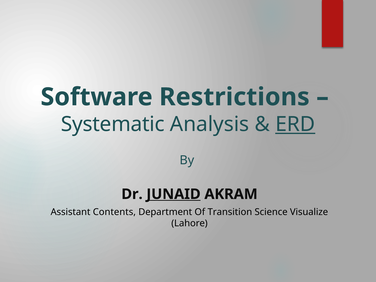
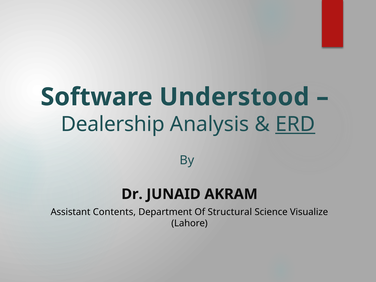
Restrictions: Restrictions -> Understood (234, 97)
Systematic: Systematic -> Dealership (113, 124)
JUNAID underline: present -> none (173, 194)
Transition: Transition -> Structural (230, 212)
